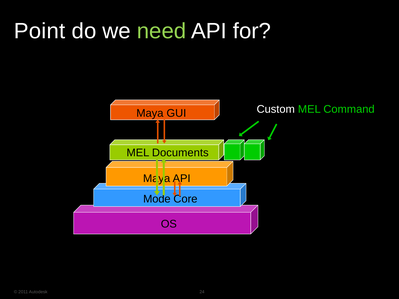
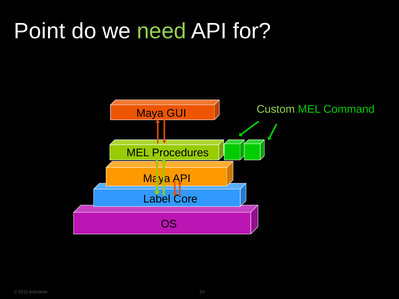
Custom colour: white -> light green (276, 109)
Documents: Documents -> Procedures (180, 153)
Mode: Mode -> Label (157, 199)
